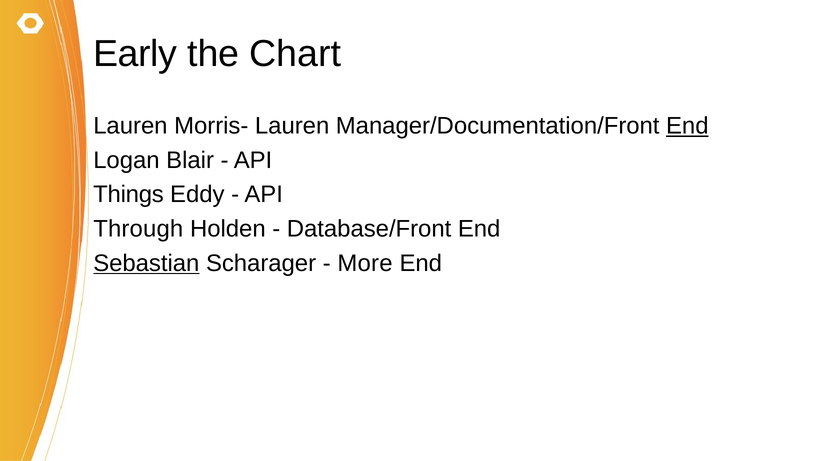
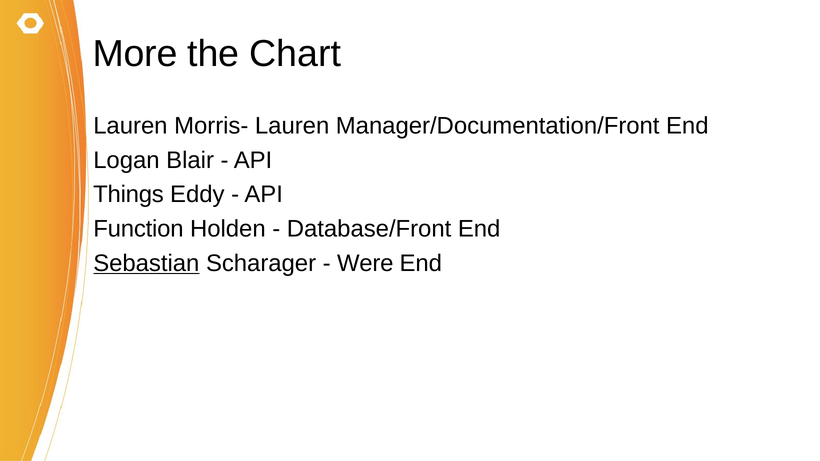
Early: Early -> More (135, 54)
End underline: present -> none (687, 126)
Through: Through -> Function (138, 229)
More: More -> Were (365, 263)
